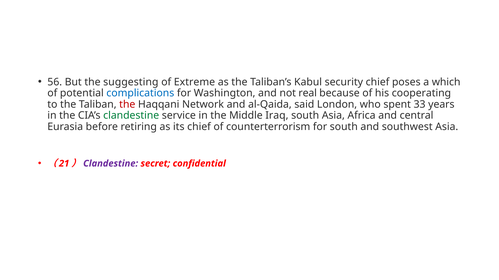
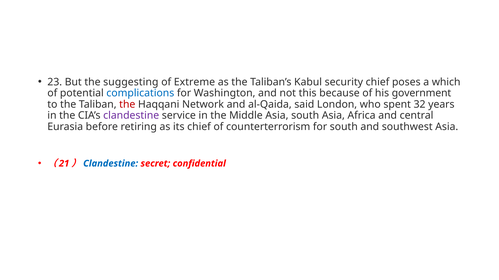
56: 56 -> 23 (55, 82)
real: real -> this (308, 93)
cooperating: cooperating -> government (421, 93)
33: 33 -> 32 (420, 105)
clandestine colour: green -> purple (131, 116)
Middle Iraq: Iraq -> Asia (277, 116)
Clandestine colour: purple -> blue (111, 164)
